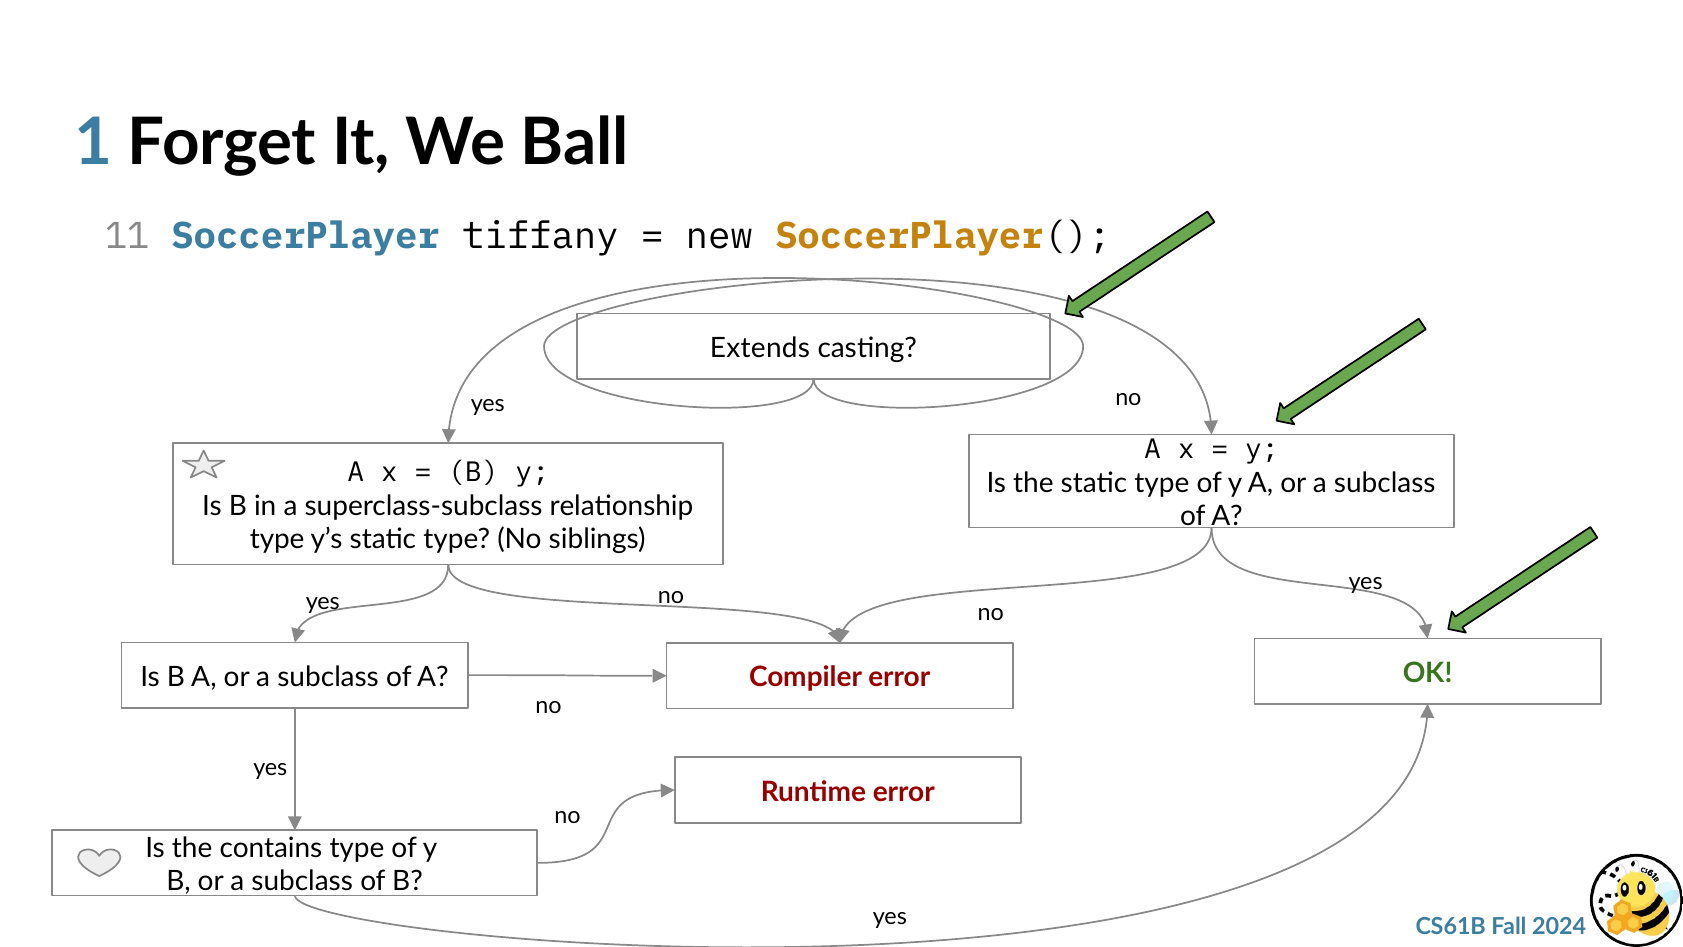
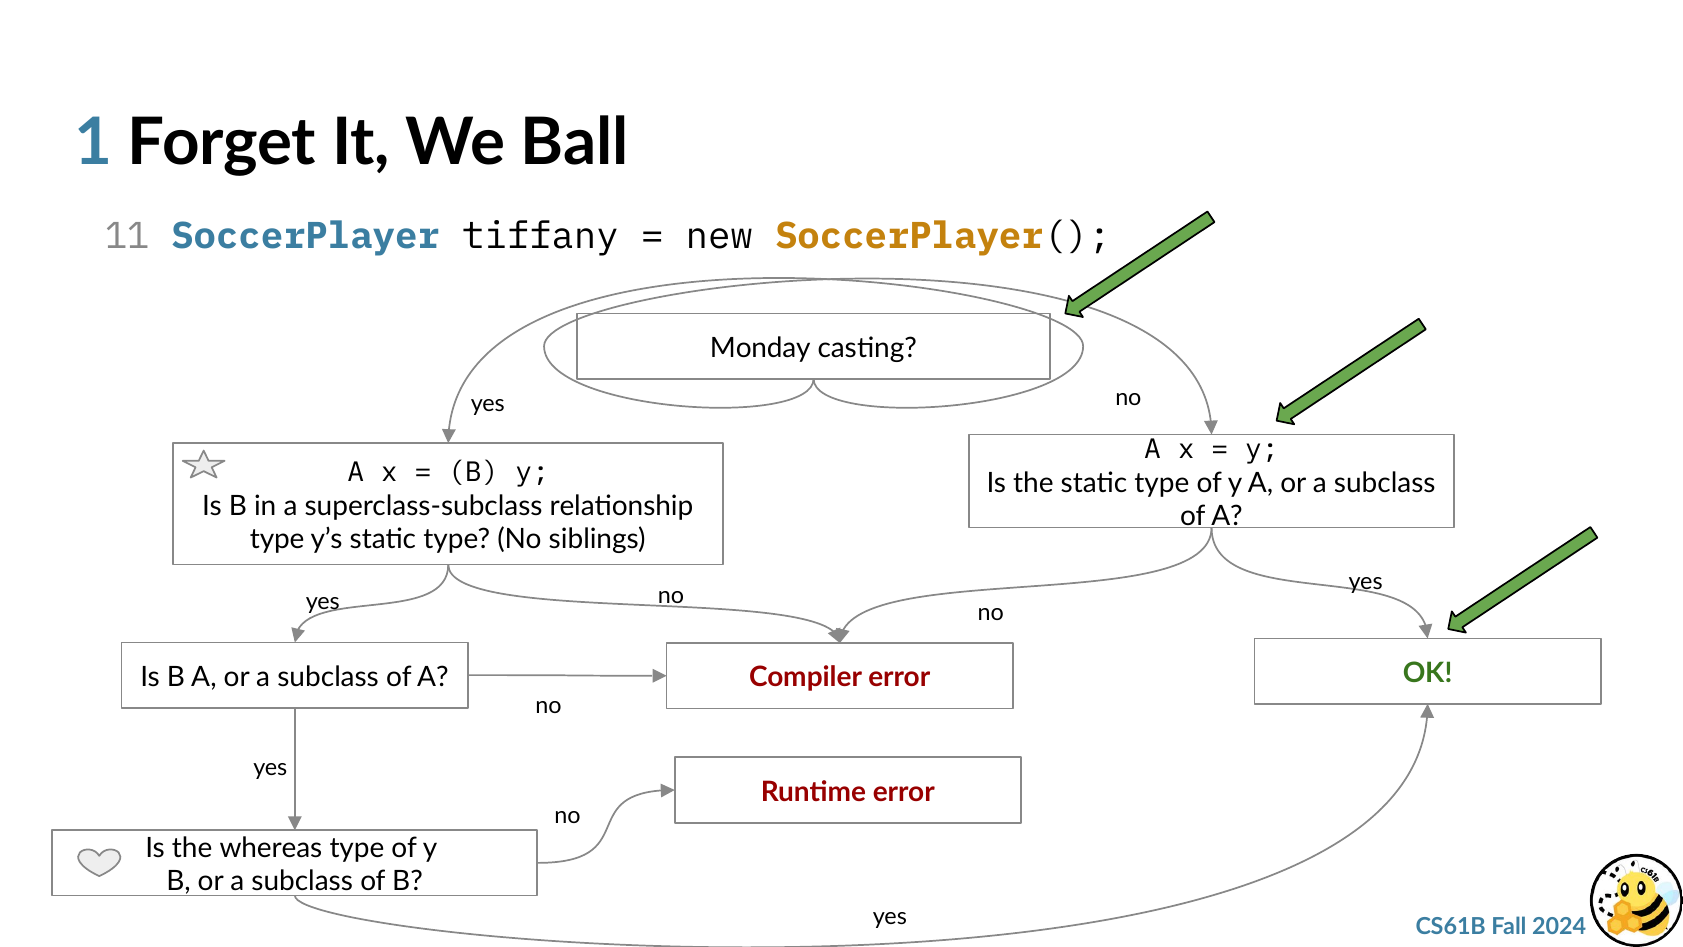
Extends: Extends -> Monday (760, 348)
contains: contains -> whereas (271, 848)
